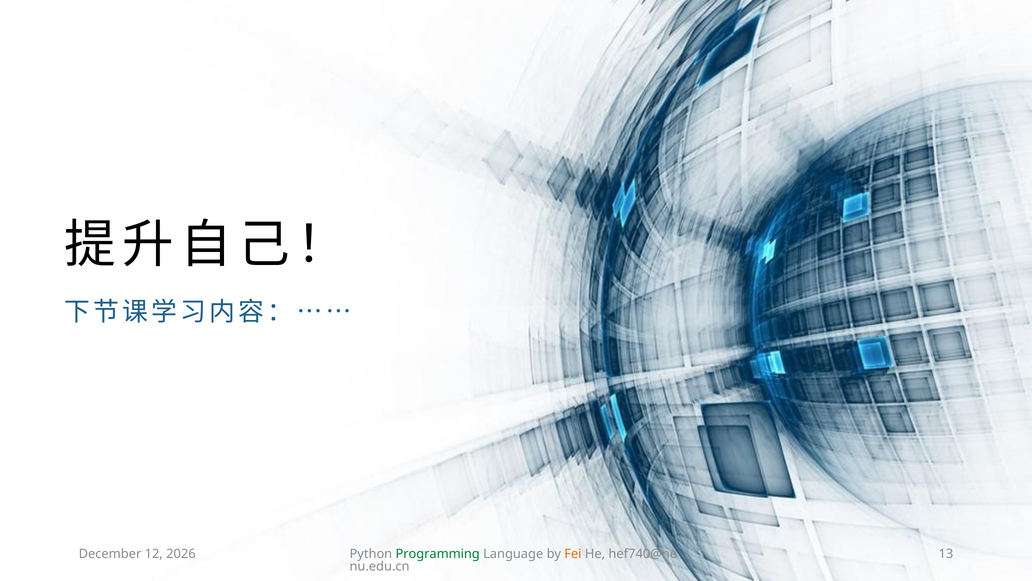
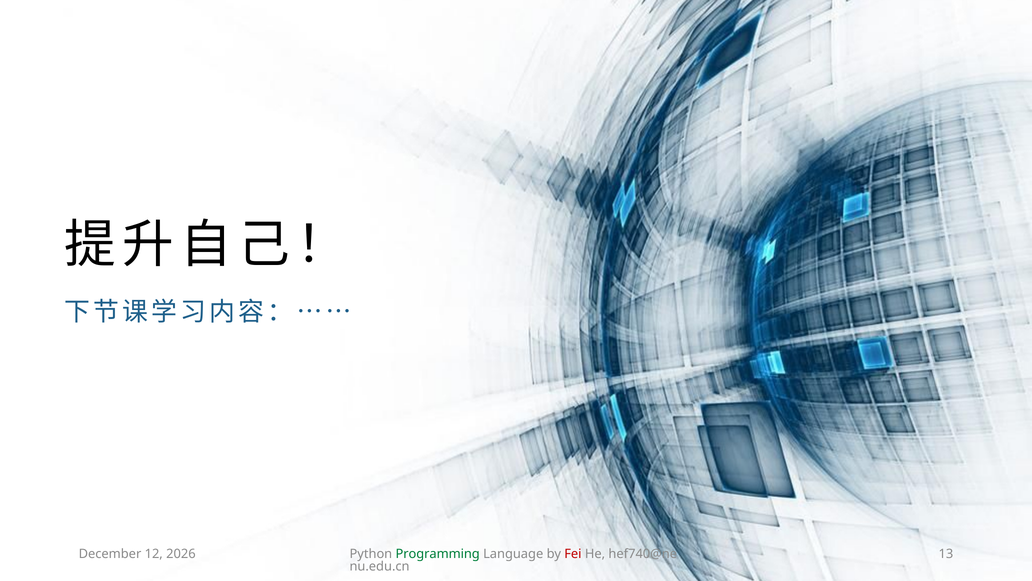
Fei colour: orange -> red (573, 553)
